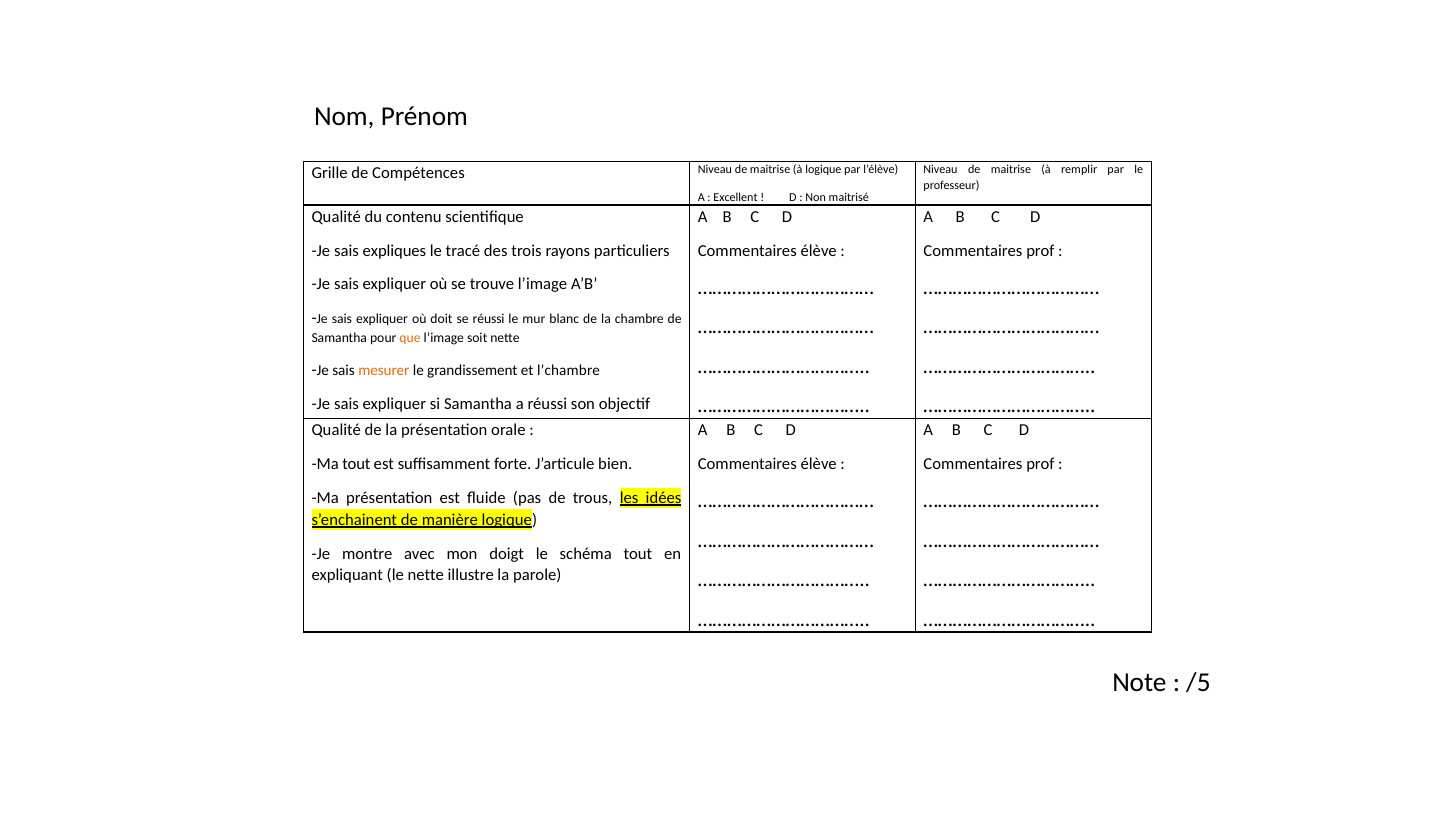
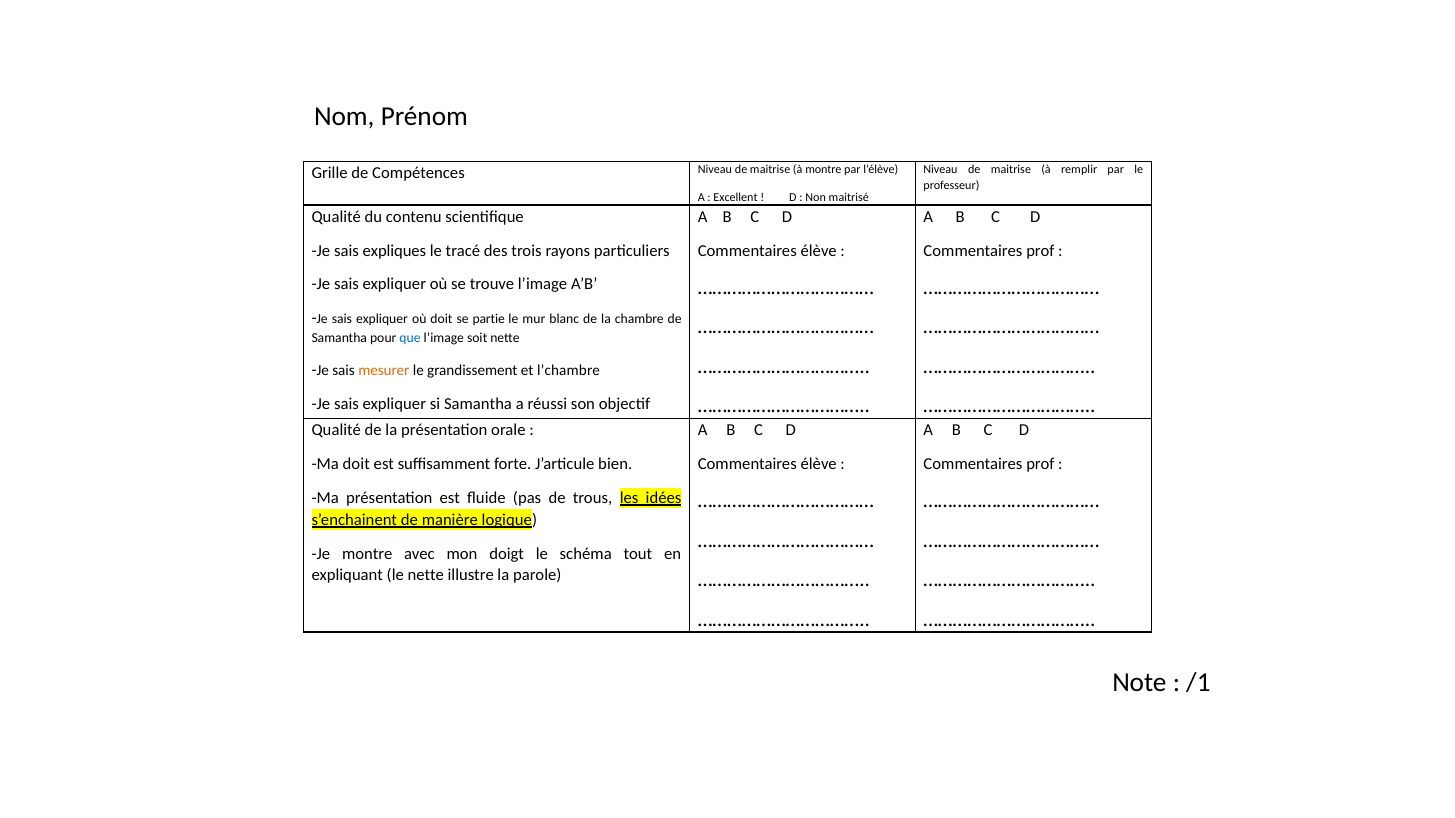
à logique: logique -> montre (823, 170)
se réussi: réussi -> partie (489, 319)
que colour: orange -> blue (410, 338)
Ma tout: tout -> doit (356, 464)
/5: /5 -> /1 (1198, 683)
